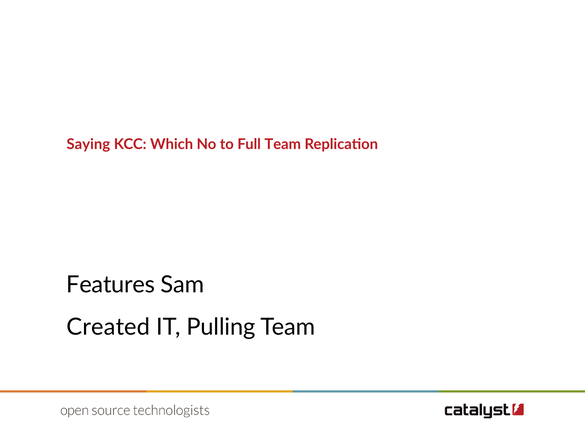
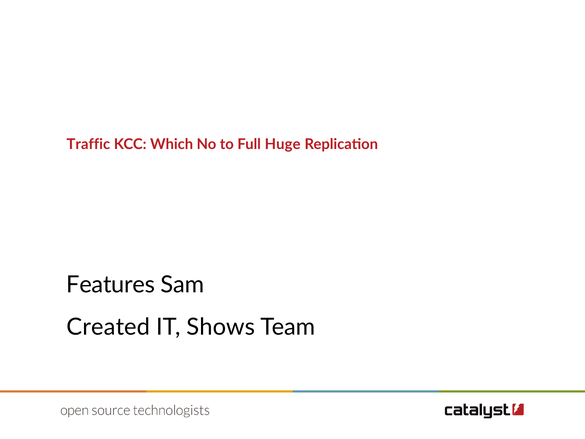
Saying: Saying -> Traffic (88, 144)
Full Team: Team -> Huge (283, 144)
Pulling: Pulling -> Shows (221, 327)
